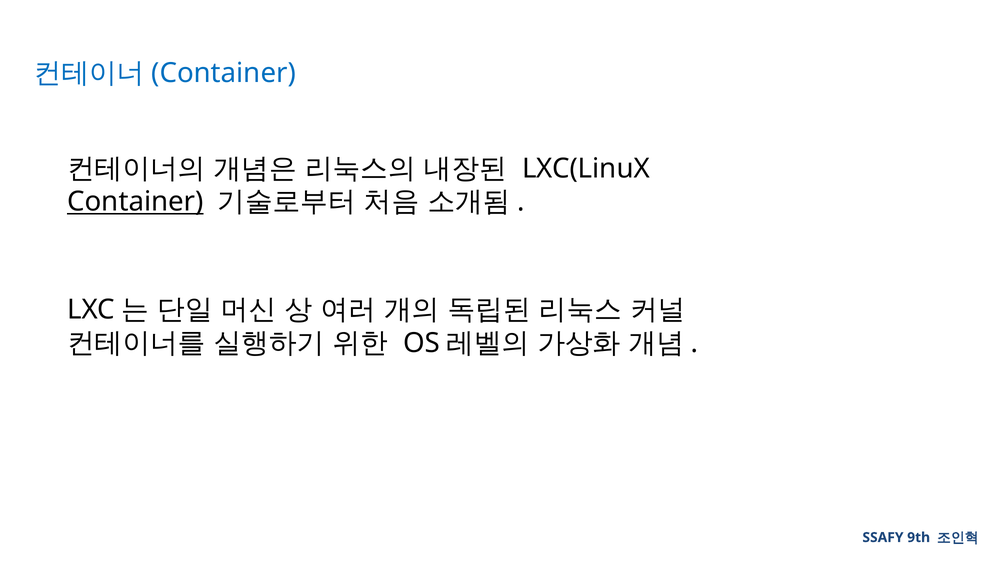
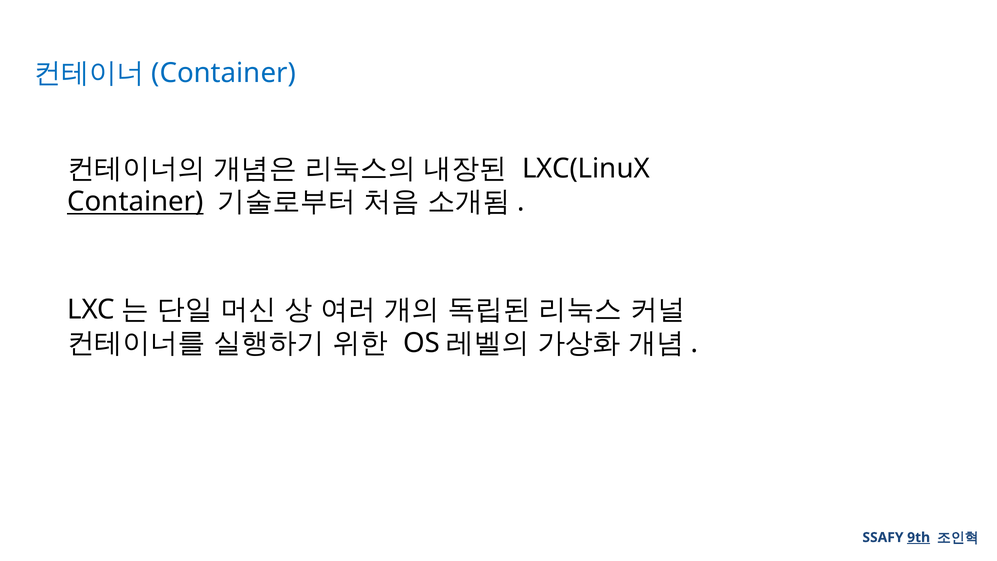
9th underline: none -> present (919, 537)
